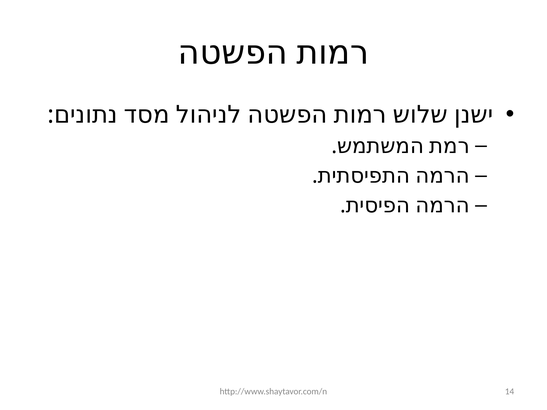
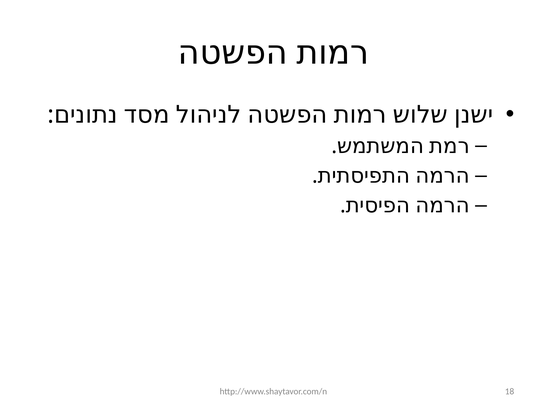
14: 14 -> 18 (510, 392)
